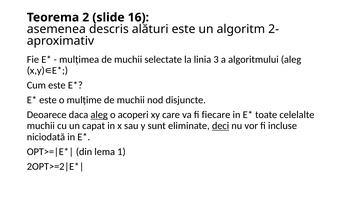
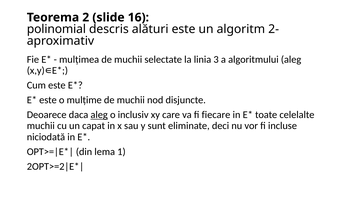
asemenea: asemenea -> polinomial (56, 29)
acoperi: acoperi -> inclusiv (133, 115)
deci underline: present -> none (221, 126)
